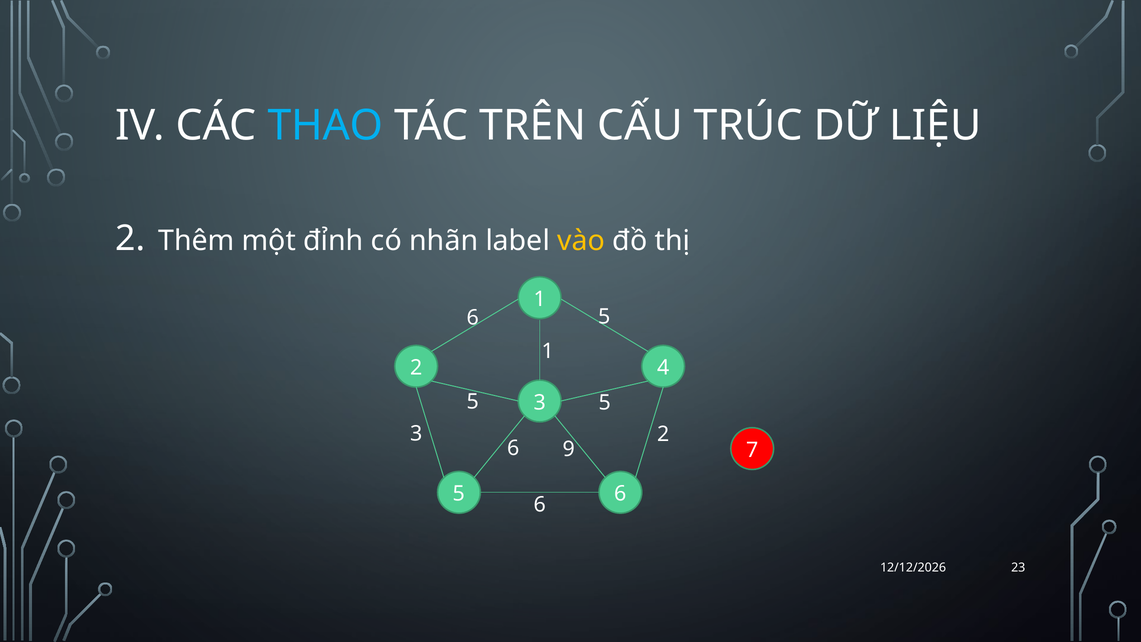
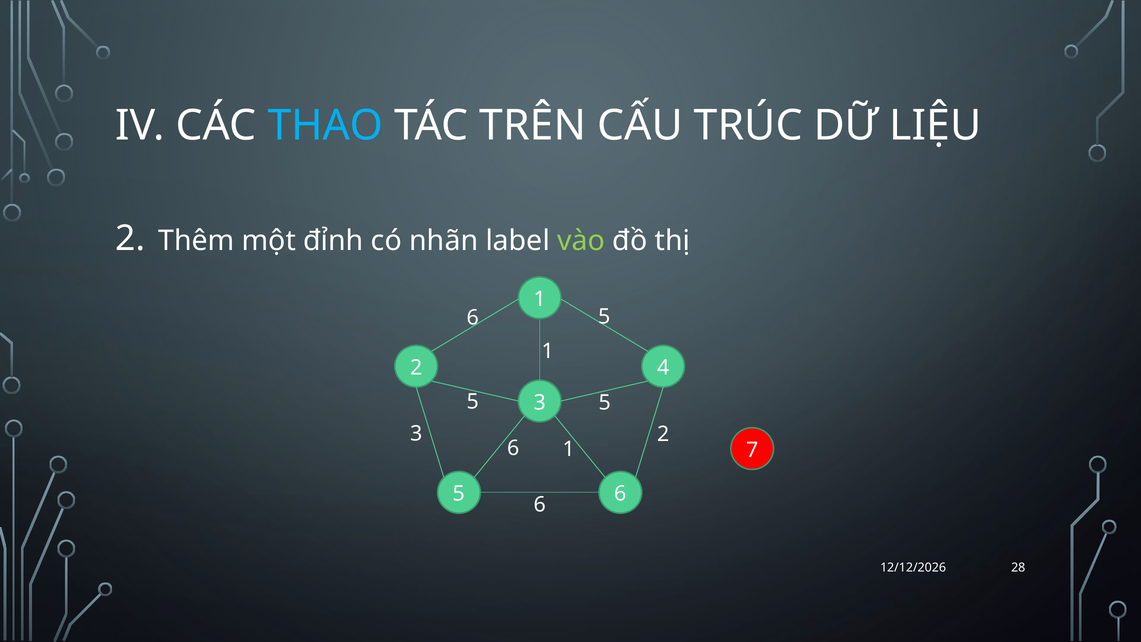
vào colour: yellow -> light green (581, 241)
6 9: 9 -> 1 (569, 449)
23: 23 -> 28 (1018, 568)
